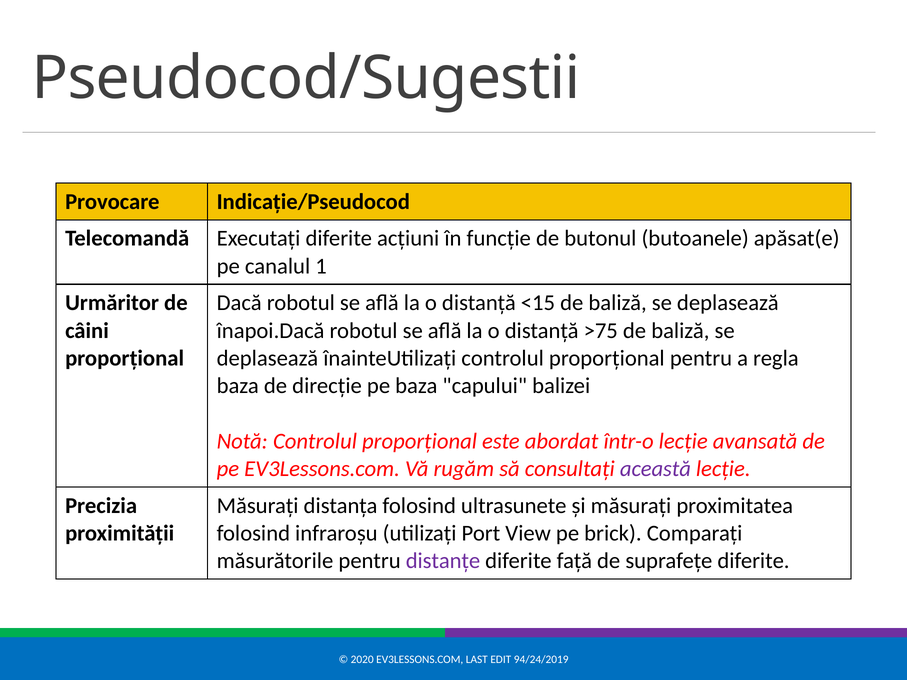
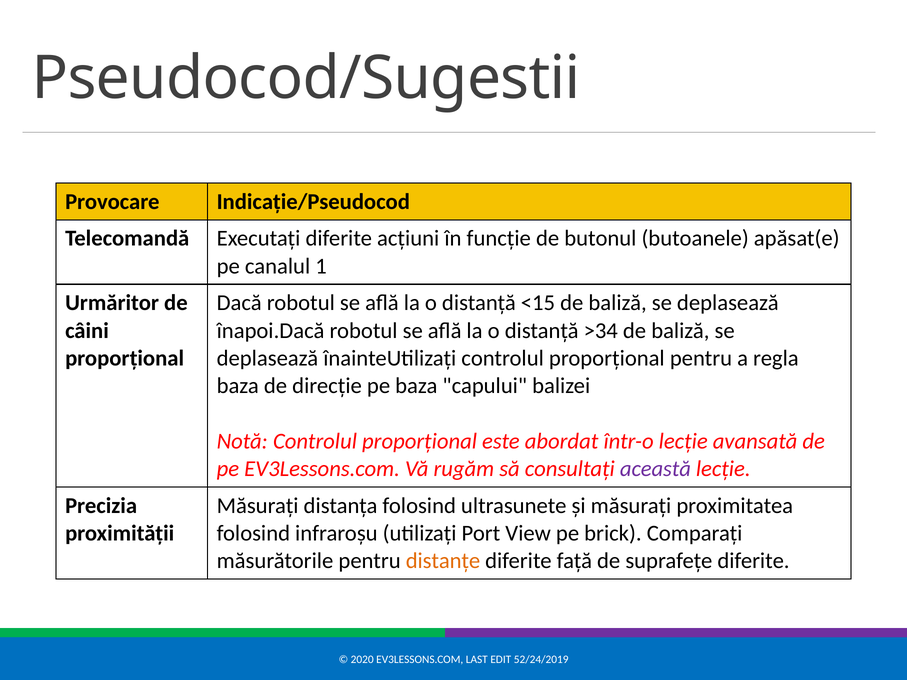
>75: >75 -> >34 (601, 331)
distanțe colour: purple -> orange (443, 561)
94/24/2019: 94/24/2019 -> 52/24/2019 (541, 660)
